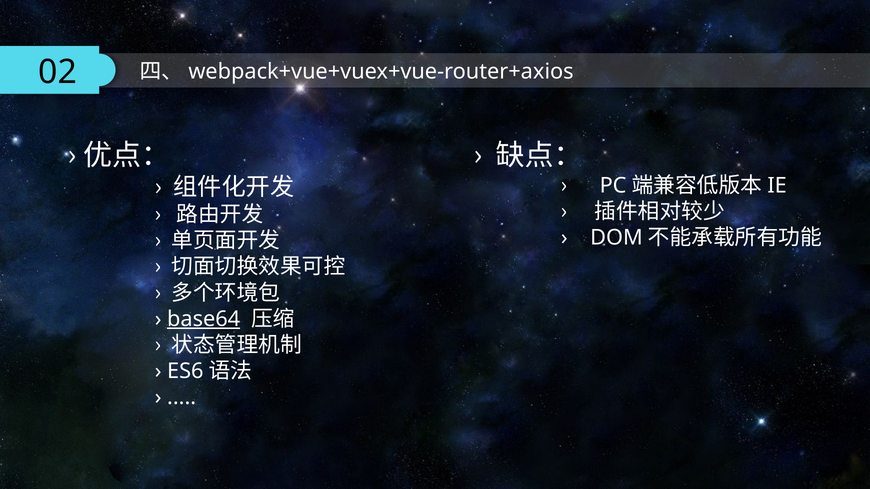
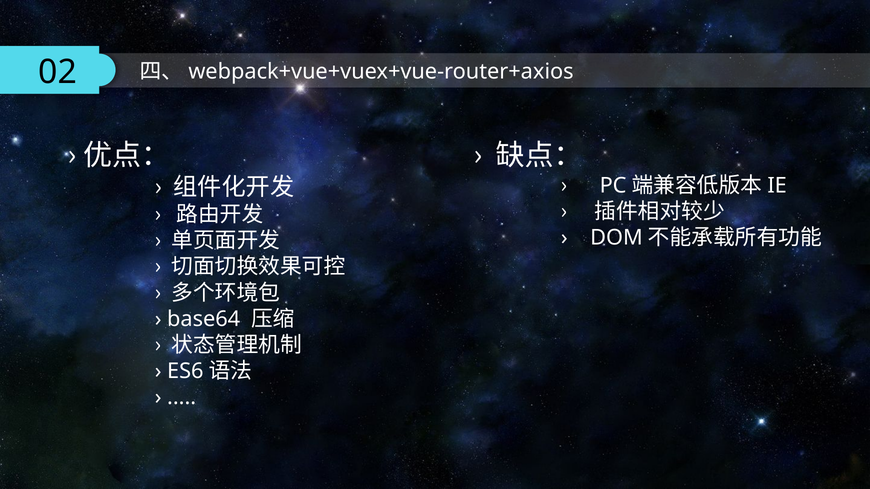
base64 underline: present -> none (204, 319)
